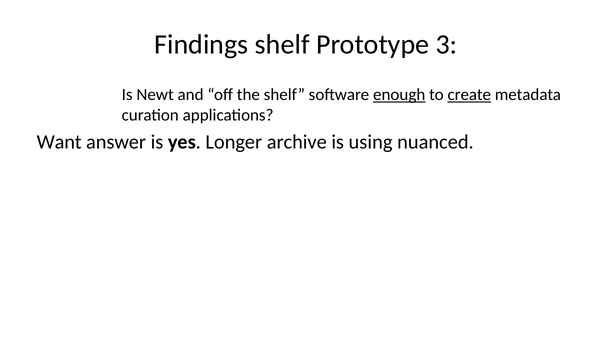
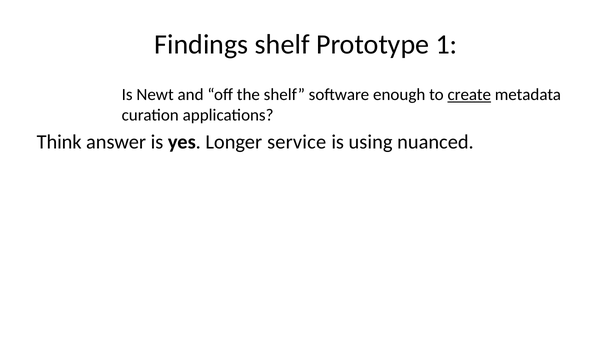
3: 3 -> 1 (446, 44)
enough underline: present -> none (399, 95)
Want: Want -> Think (59, 142)
archive: archive -> service (297, 142)
